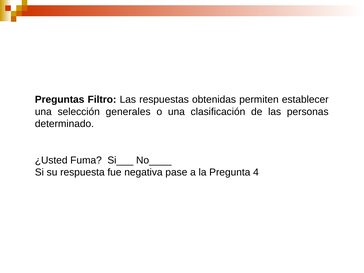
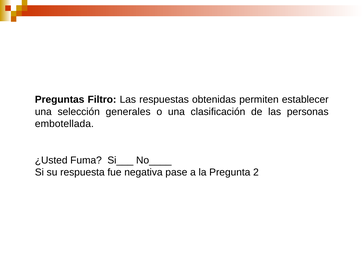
determinado: determinado -> embotellada (64, 124)
4: 4 -> 2 (256, 172)
